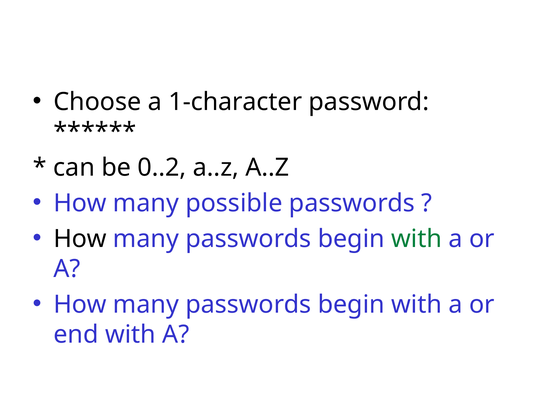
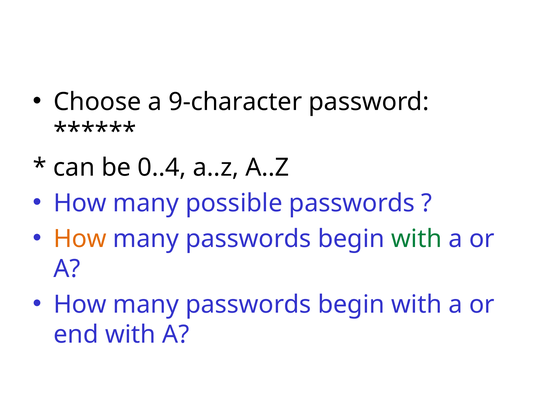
1-character: 1-character -> 9-character (235, 102)
0..2: 0..2 -> 0..4 (162, 168)
How colour: black -> orange (80, 239)
